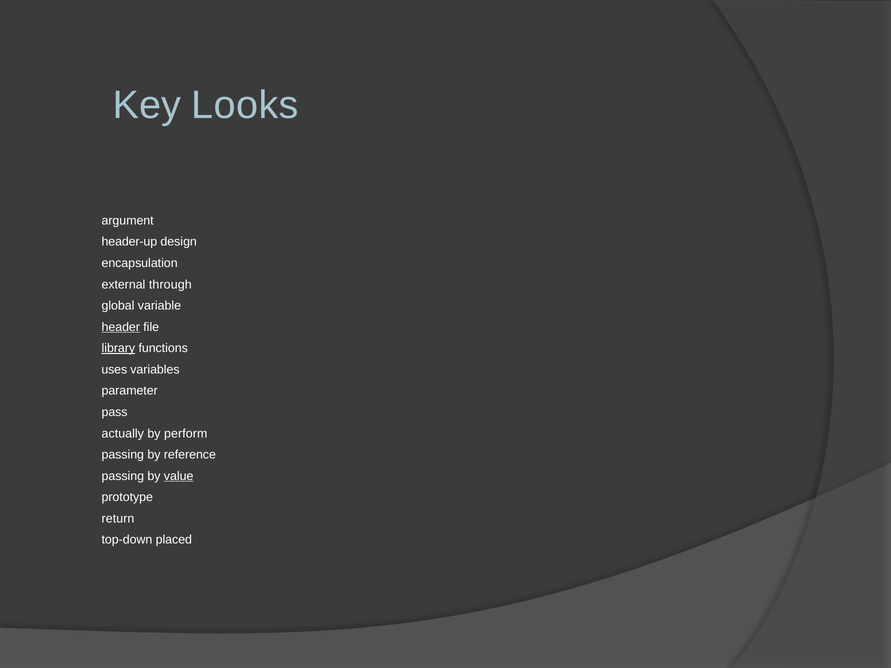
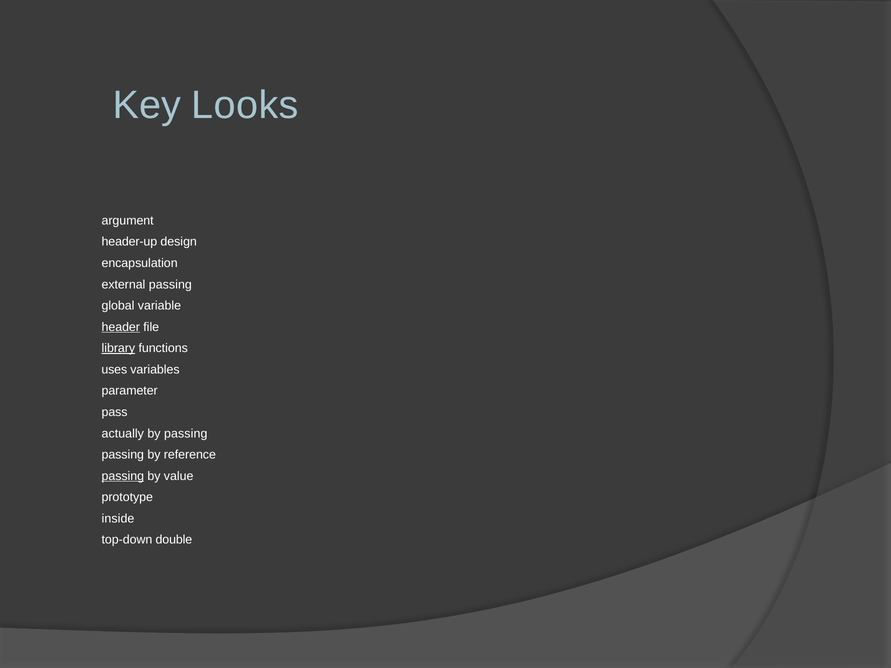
external through: through -> passing (170, 285)
by perform: perform -> passing (186, 434)
passing underline: none -> present (123, 476)
value underline: present -> none (179, 476)
return: return -> inside (118, 519)
placed: placed -> double (174, 540)
